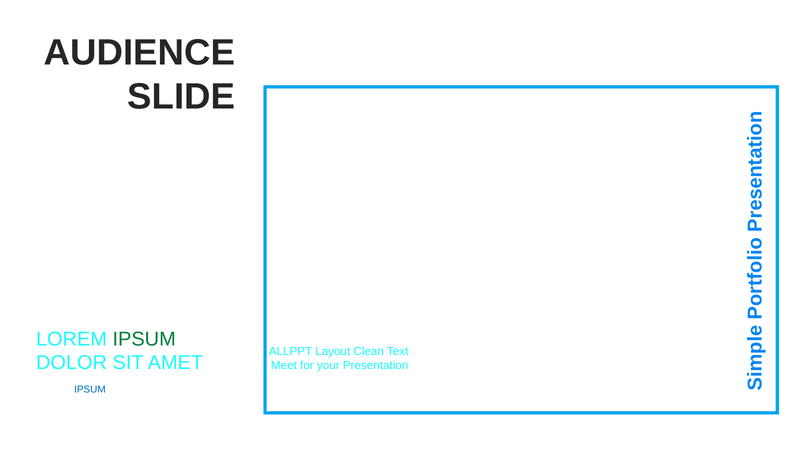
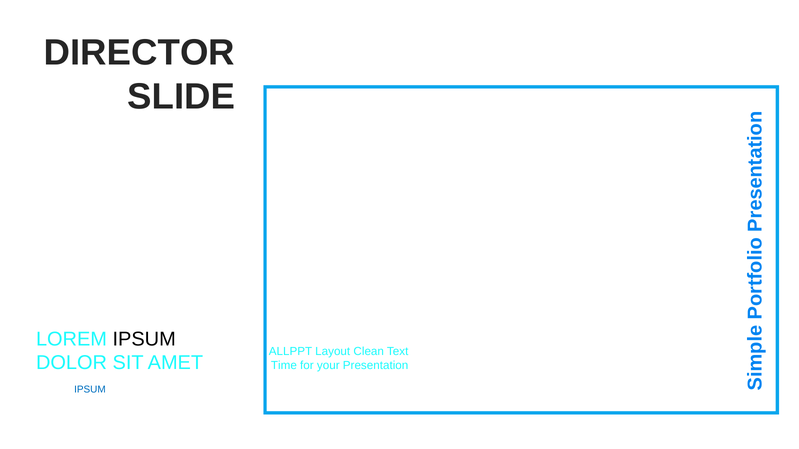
AUDIENCE: AUDIENCE -> DIRECTOR (139, 53)
IPSUM colour: green -> black (144, 339)
Meet: Meet -> Time (284, 366)
